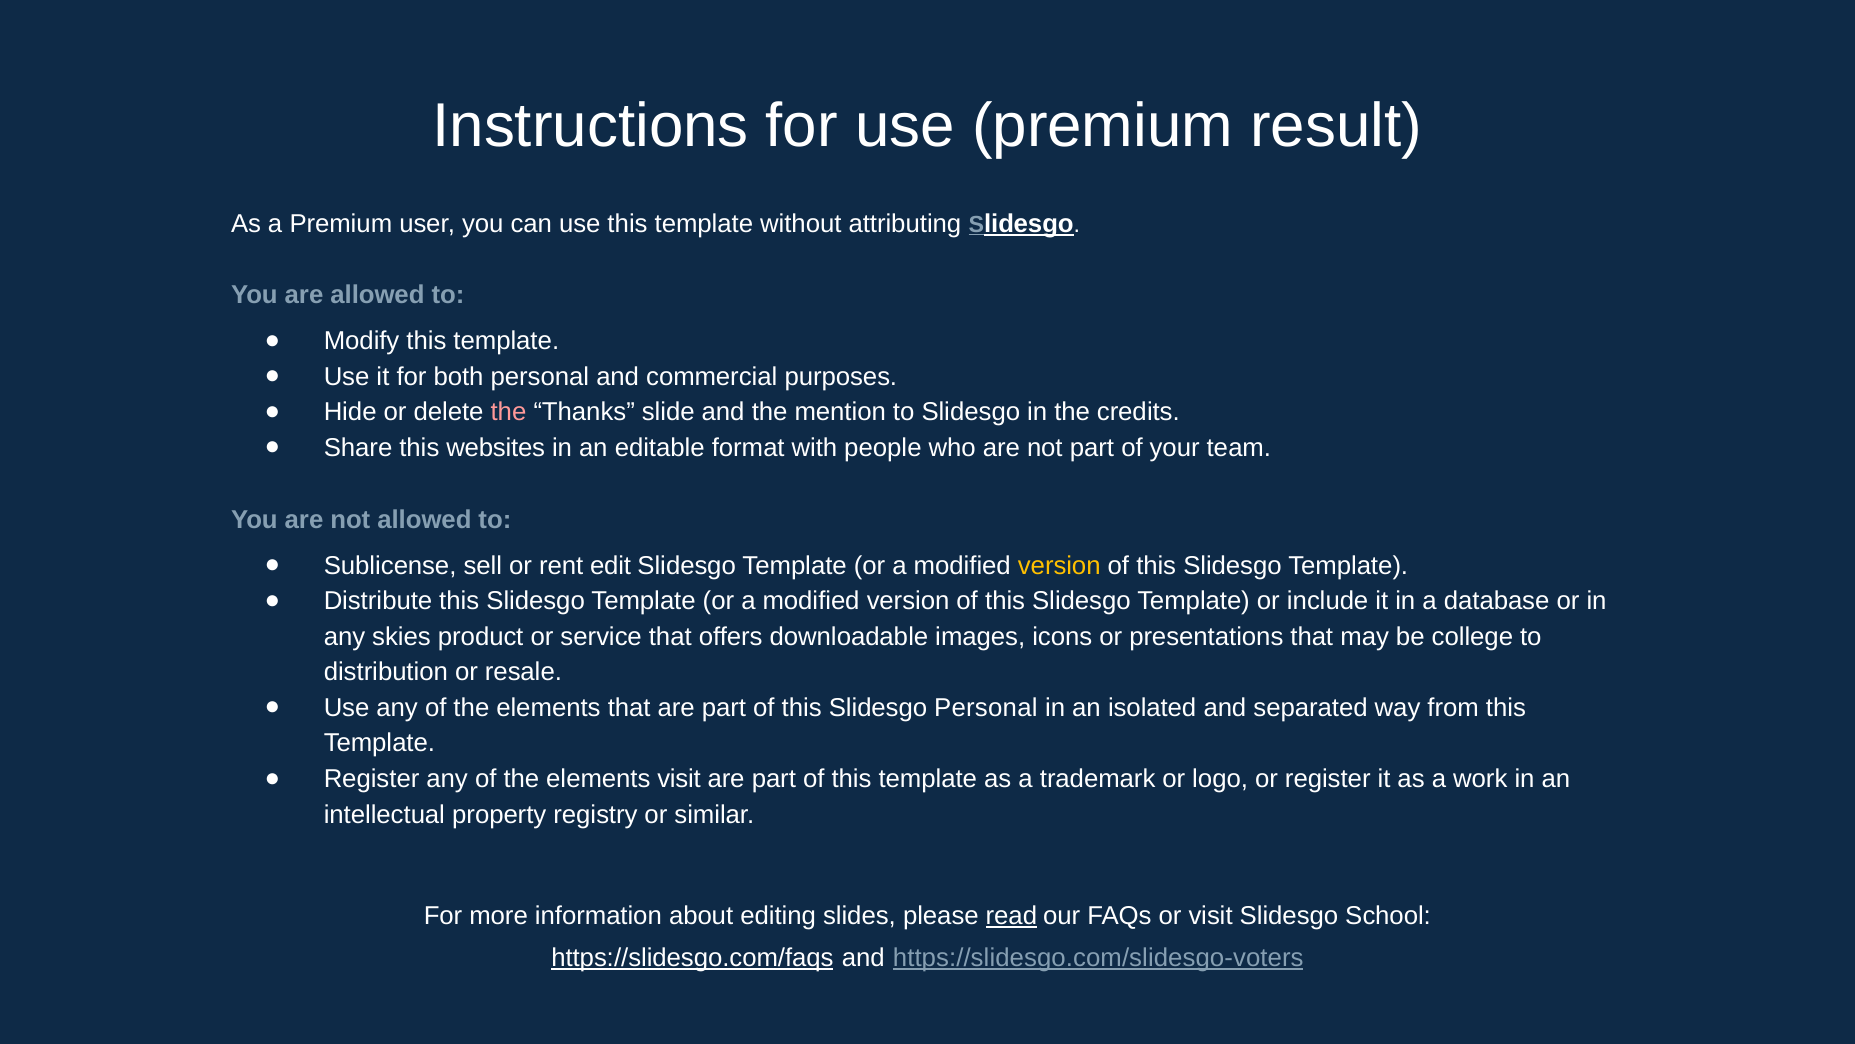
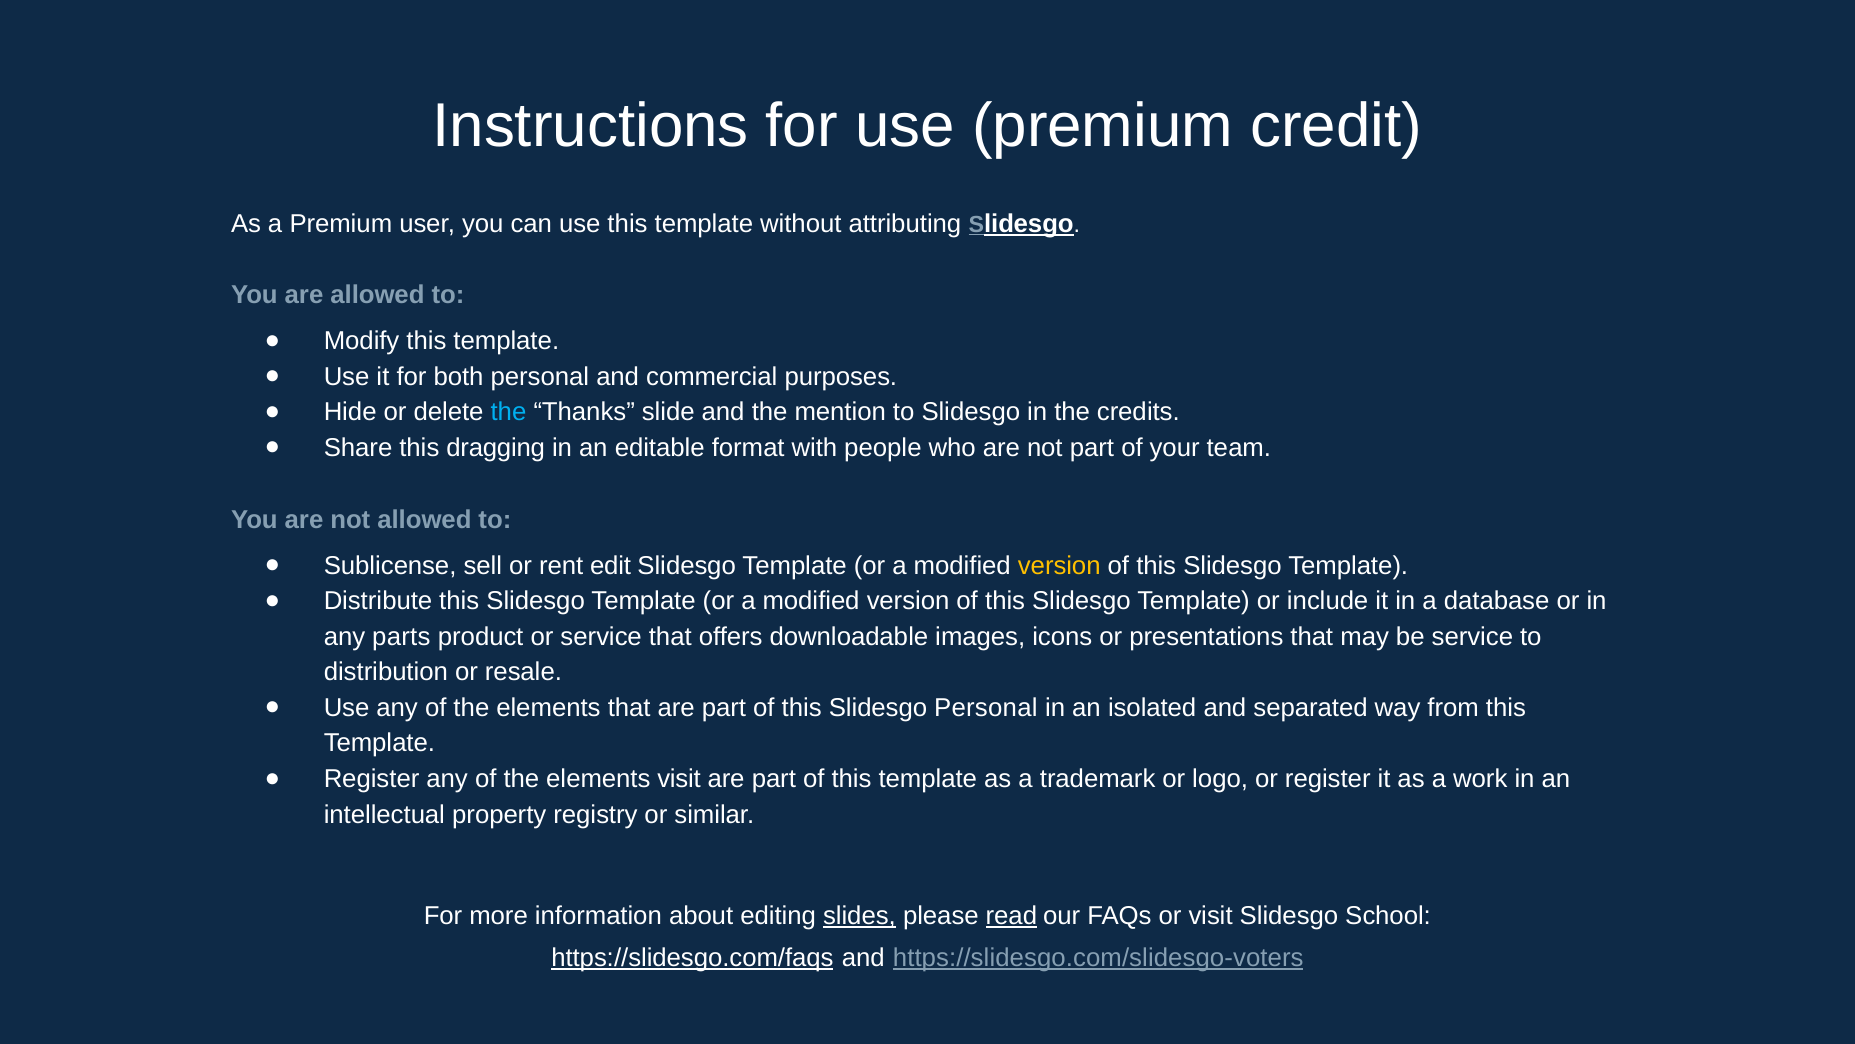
result: result -> credit (1336, 126)
the colour: pink -> light blue (509, 412)
websites: websites -> dragging (496, 448)
skies: skies -> parts (401, 636)
be college: college -> service (1472, 636)
slides underline: none -> present (859, 916)
